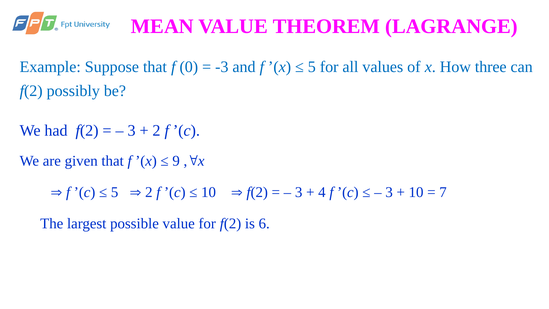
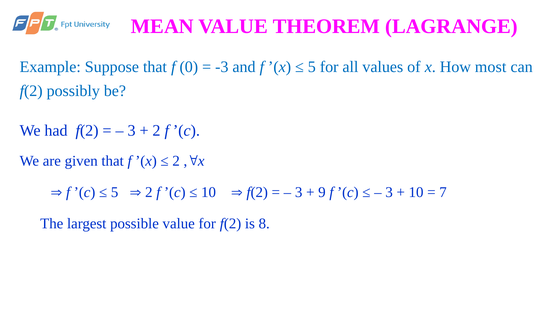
three: three -> most (491, 67)
9: 9 -> 2 (176, 161)
4: 4 -> 9 (322, 192)
6: 6 -> 8 (264, 224)
